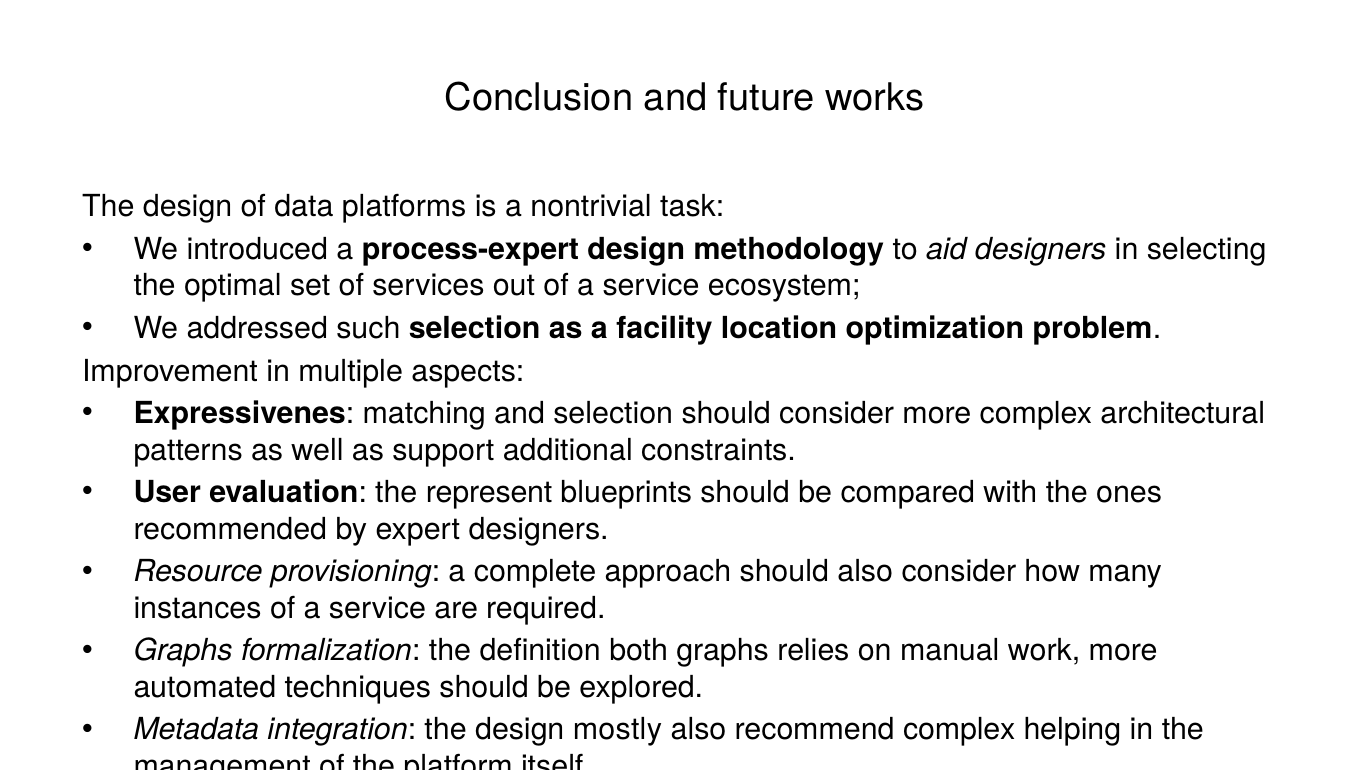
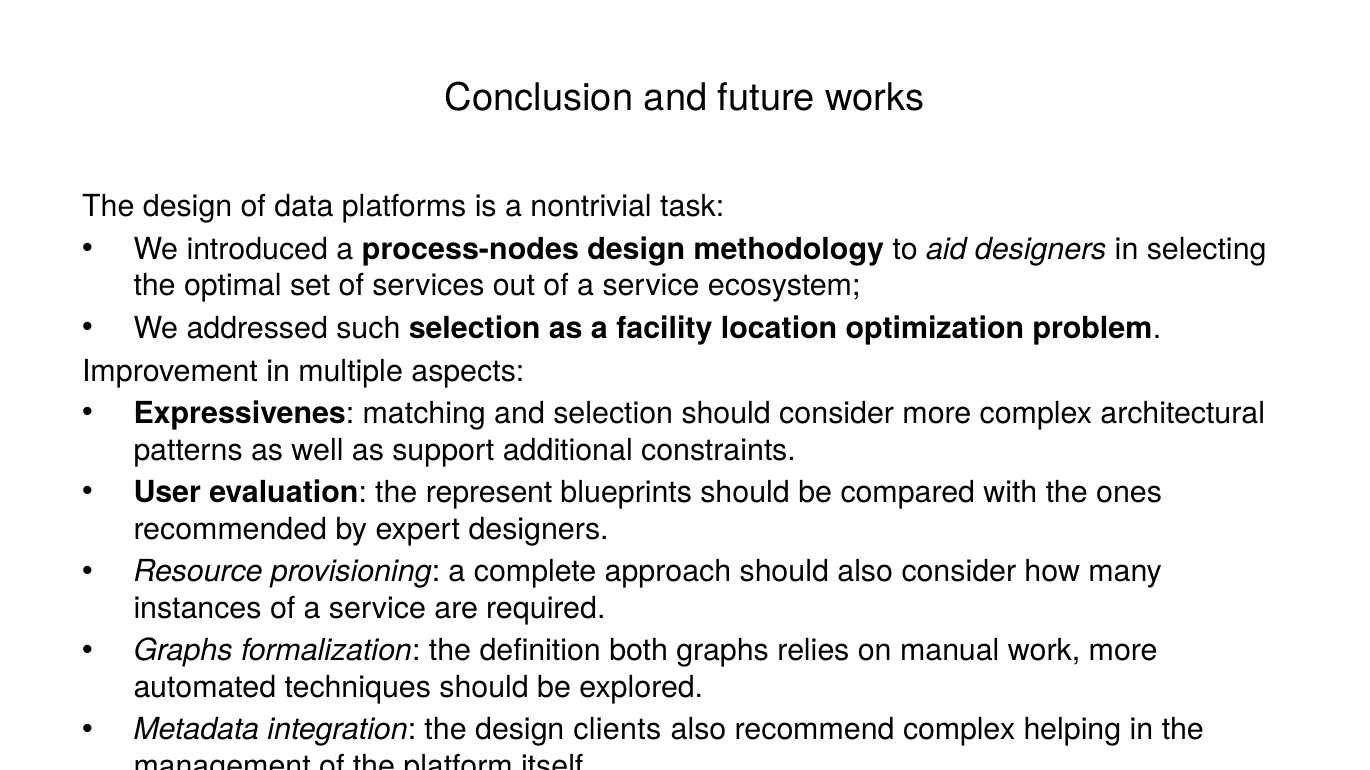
process-expert: process-expert -> process-nodes (470, 250)
mostly: mostly -> clients (617, 731)
